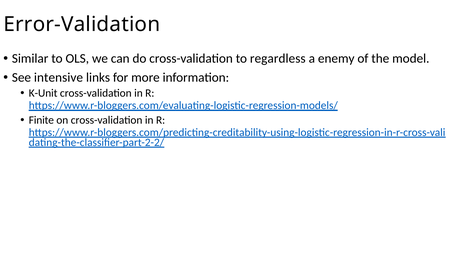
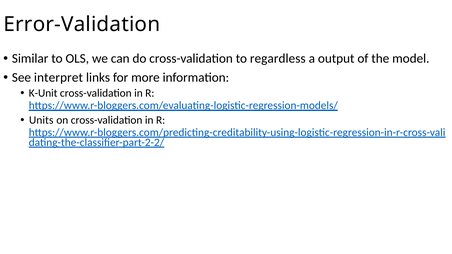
enemy: enemy -> output (336, 59)
intensive: intensive -> interpret (58, 78)
Finite: Finite -> Units (41, 120)
